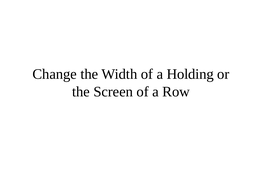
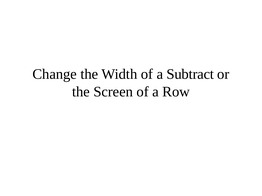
Holding: Holding -> Subtract (190, 74)
